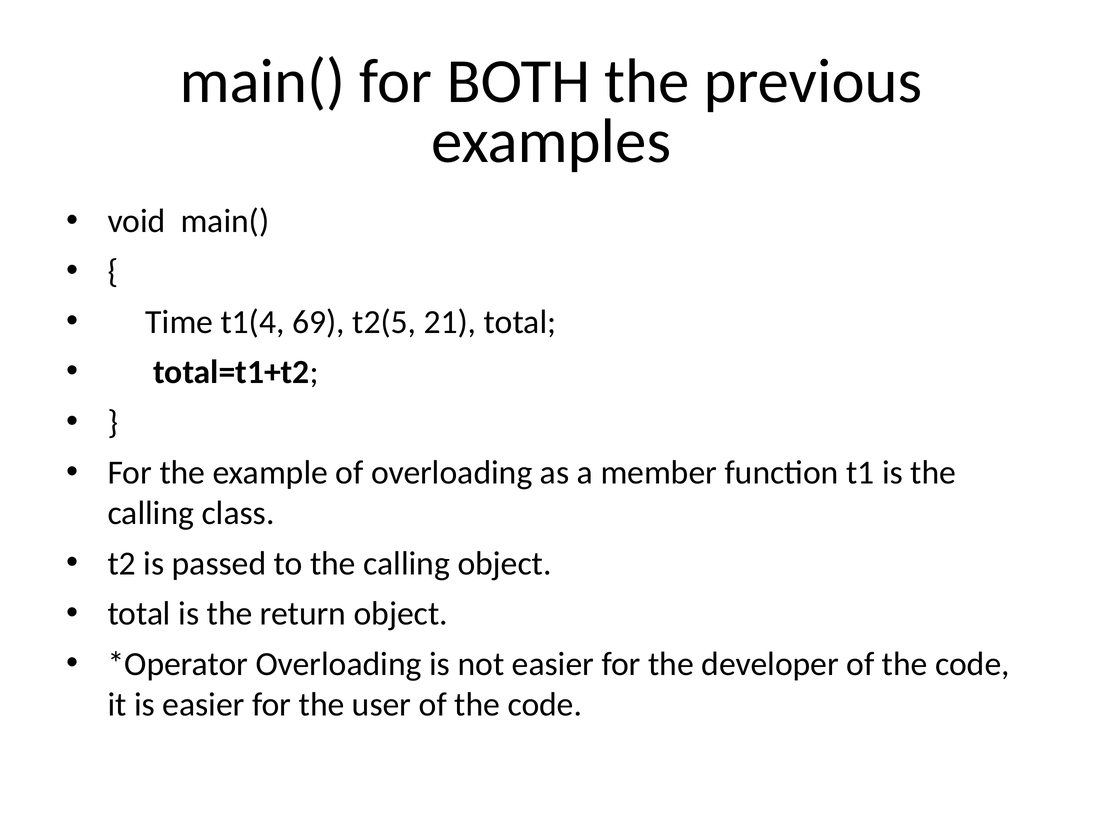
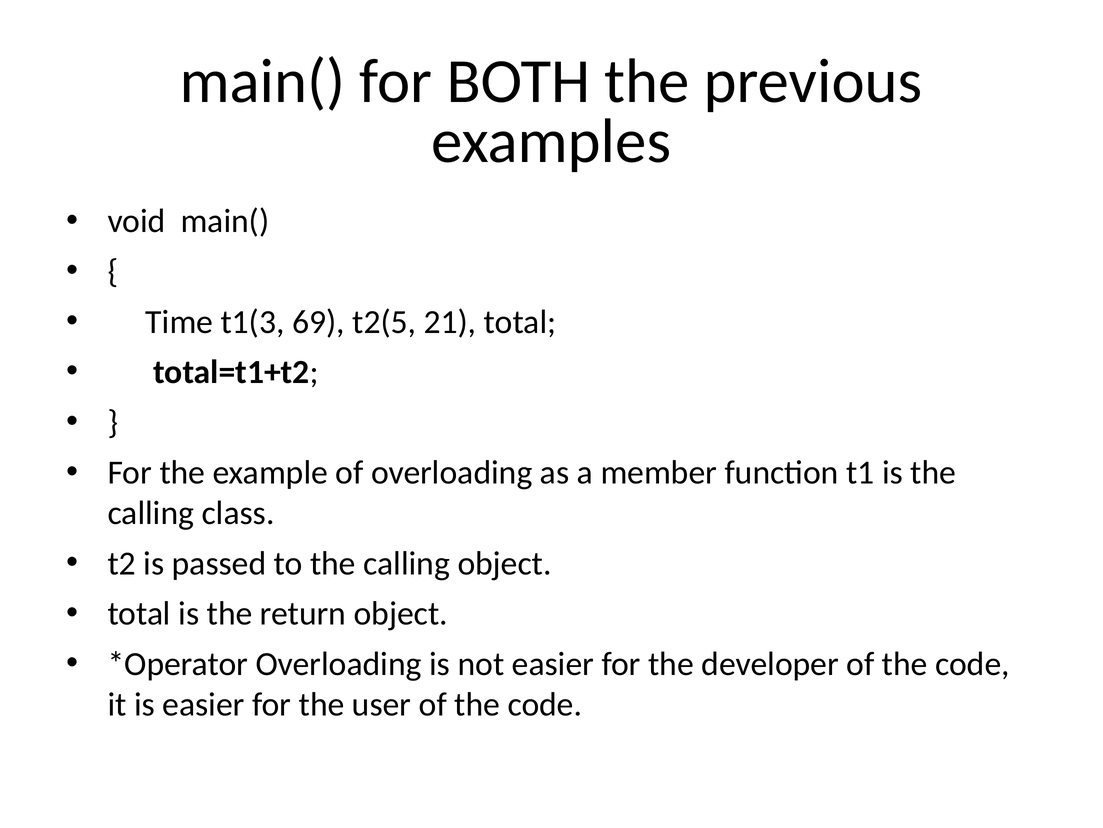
t1(4: t1(4 -> t1(3 (253, 322)
